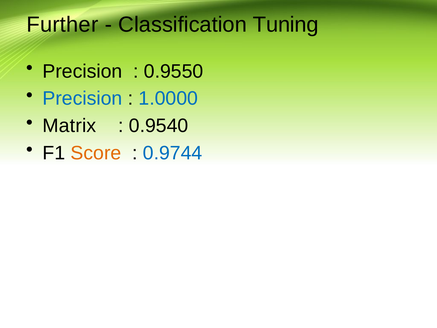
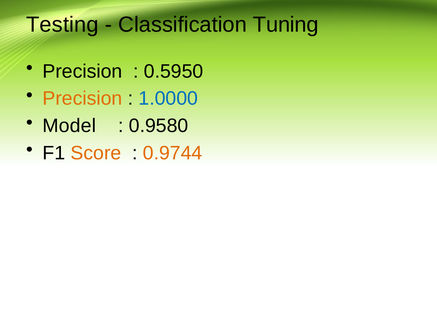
Further: Further -> Testing (62, 25)
0.9550: 0.9550 -> 0.5950 (174, 71)
Precision colour: blue -> orange (82, 99)
Matrix: Matrix -> Model (69, 126)
0.9540: 0.9540 -> 0.9580 (159, 126)
0.9744 colour: blue -> orange (173, 153)
